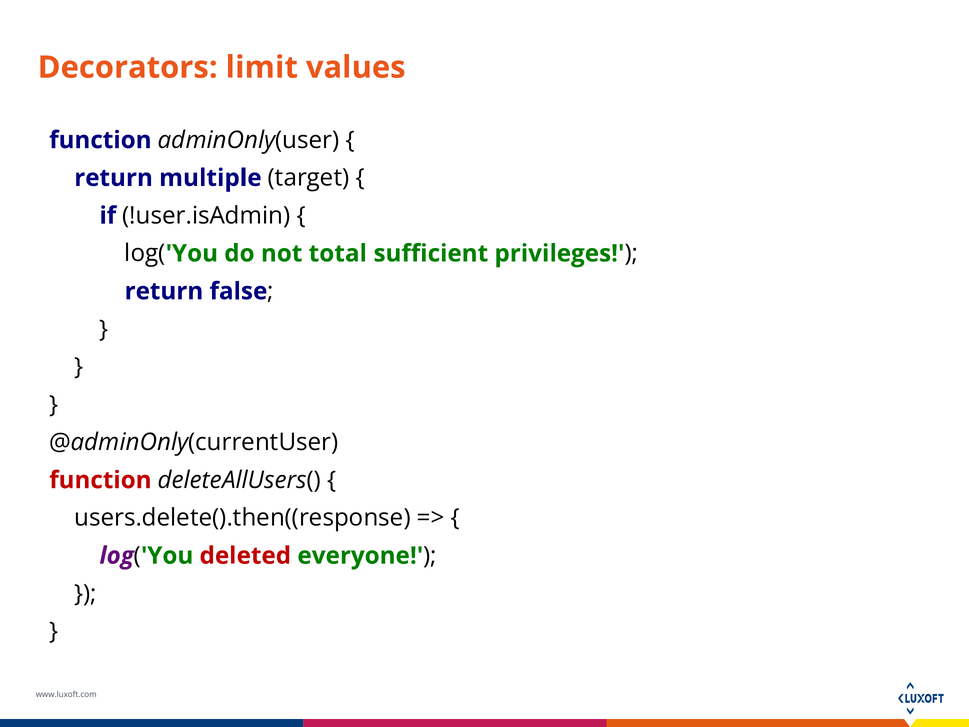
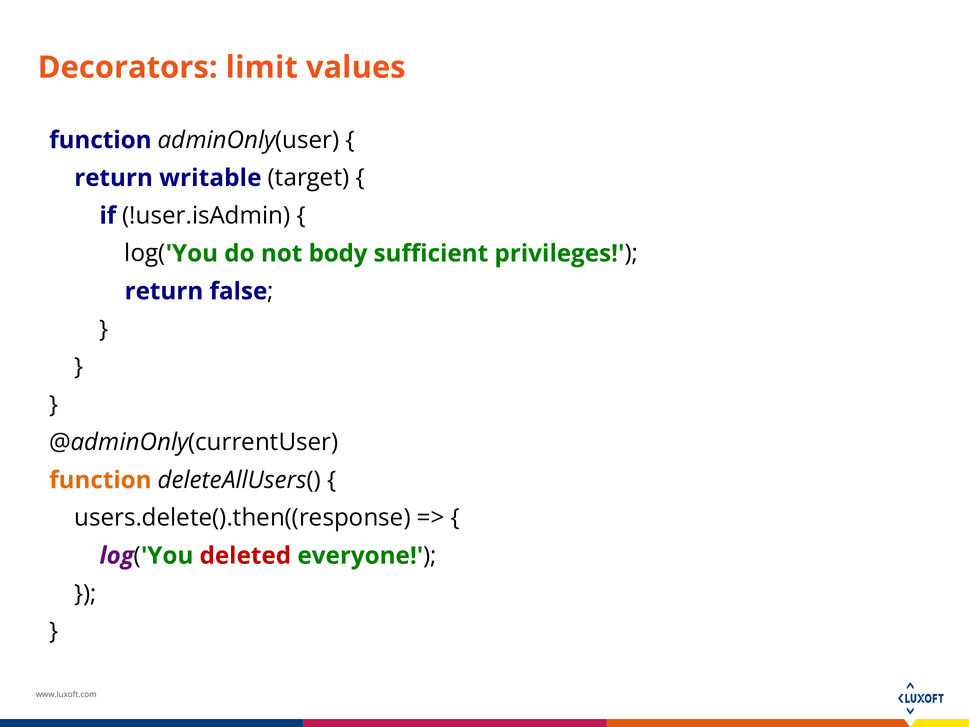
multiple: multiple -> writable (210, 178)
total: total -> body (338, 253)
function colour: red -> orange (100, 480)
